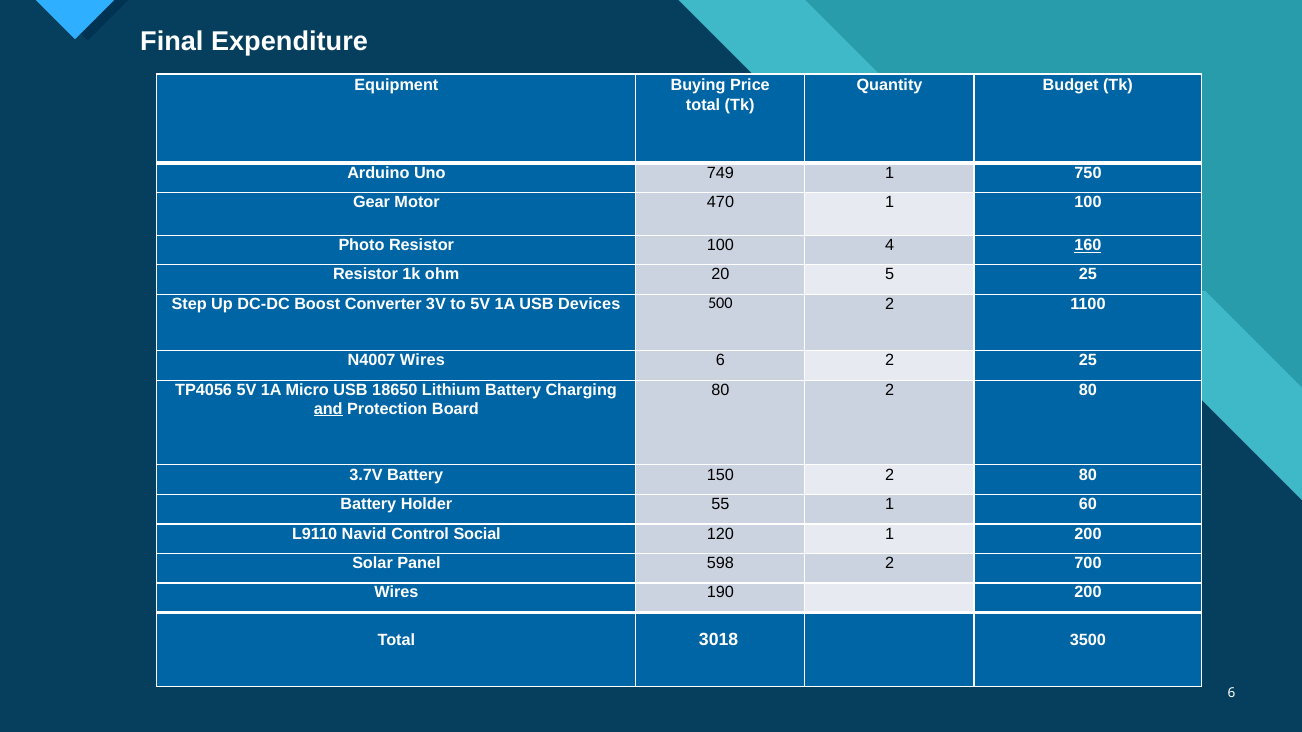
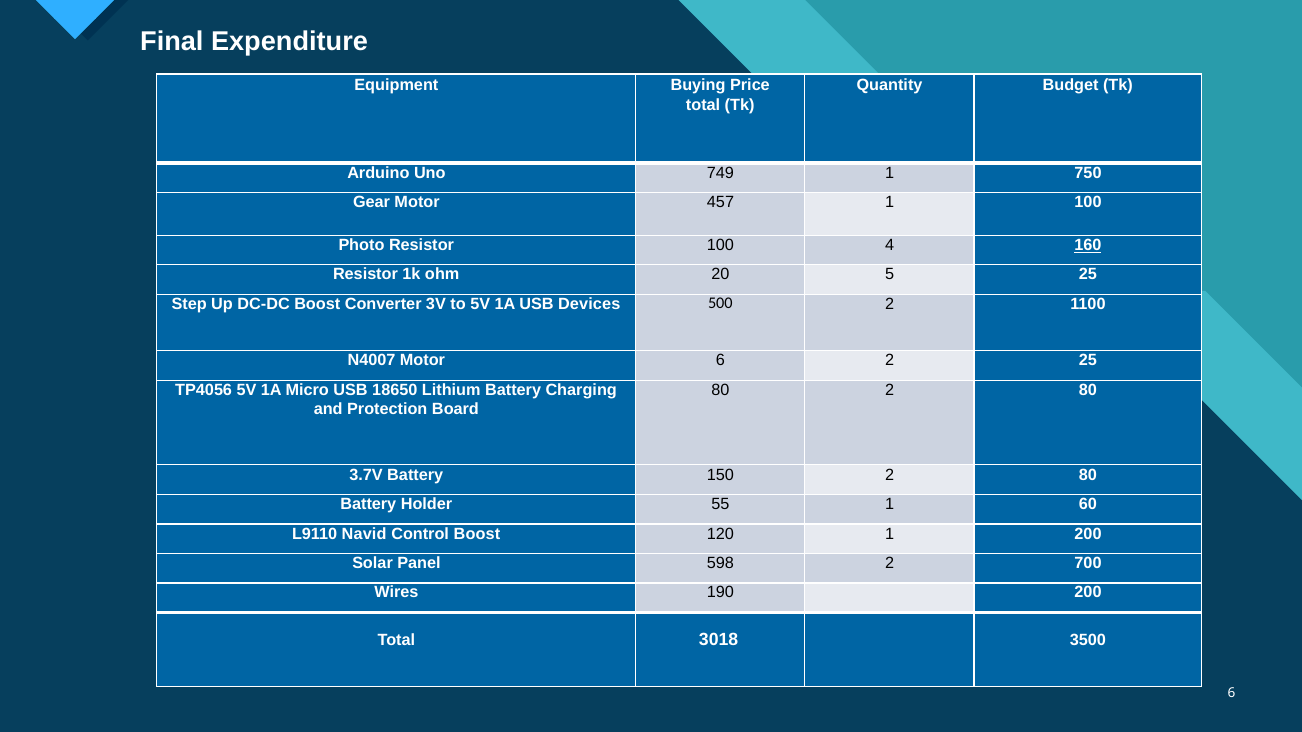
470: 470 -> 457 (721, 203)
N4007 Wires: Wires -> Motor (422, 361)
and underline: present -> none (328, 409)
Control Social: Social -> Boost (477, 534)
